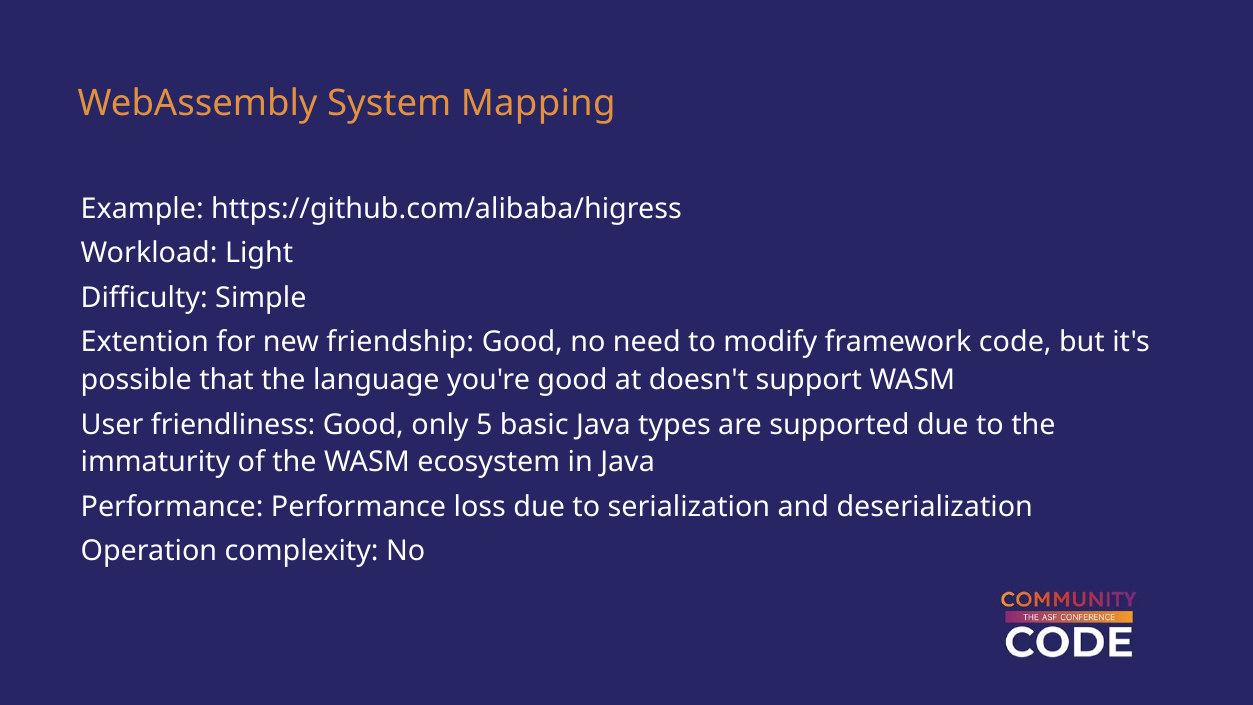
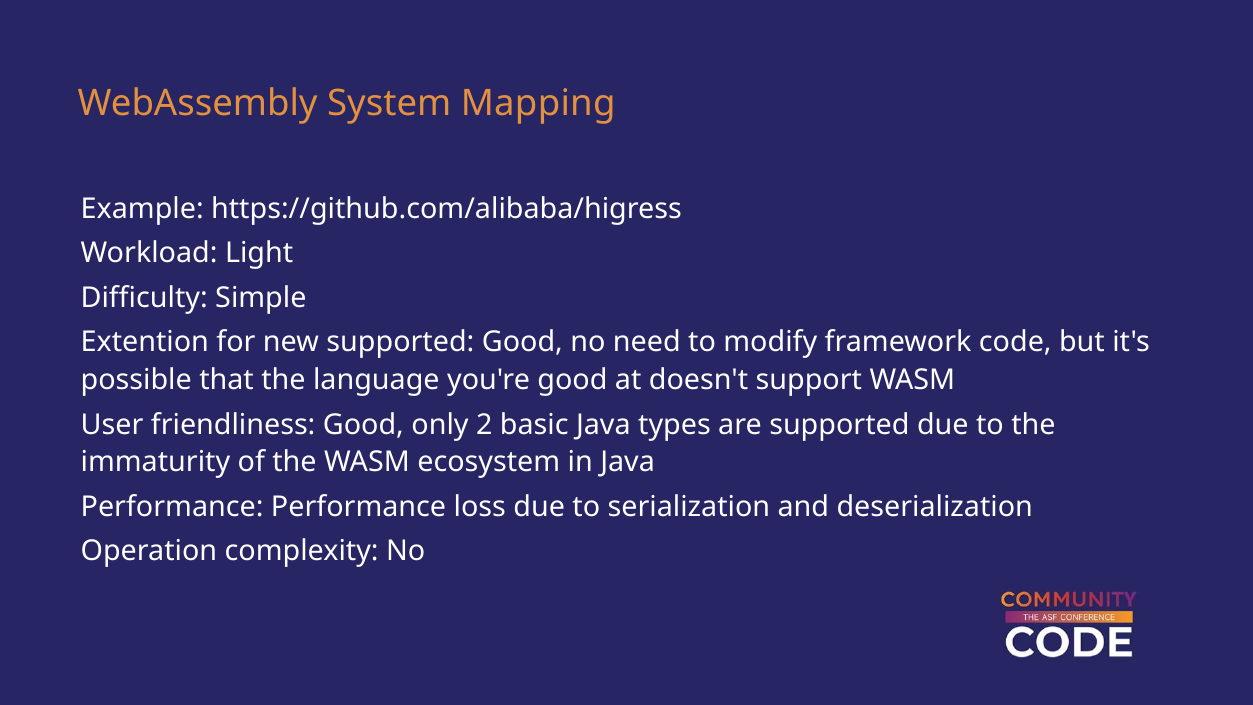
new friendship: friendship -> supported (400, 342)
5: 5 -> 2 (484, 424)
